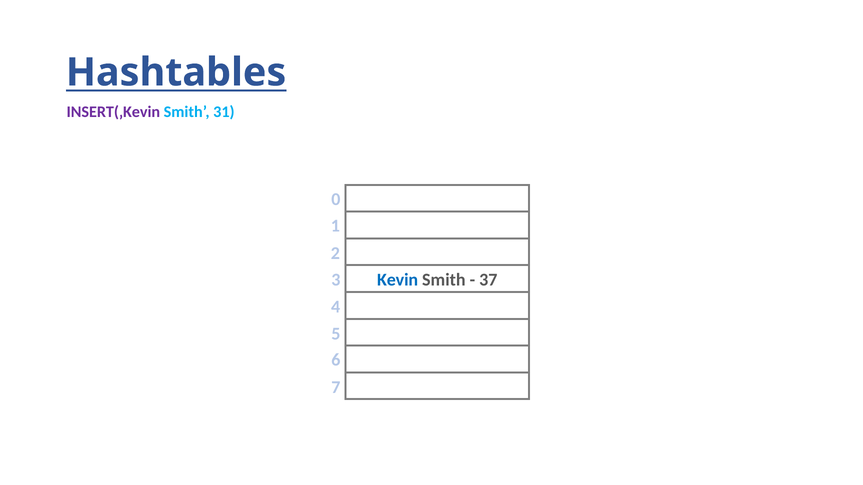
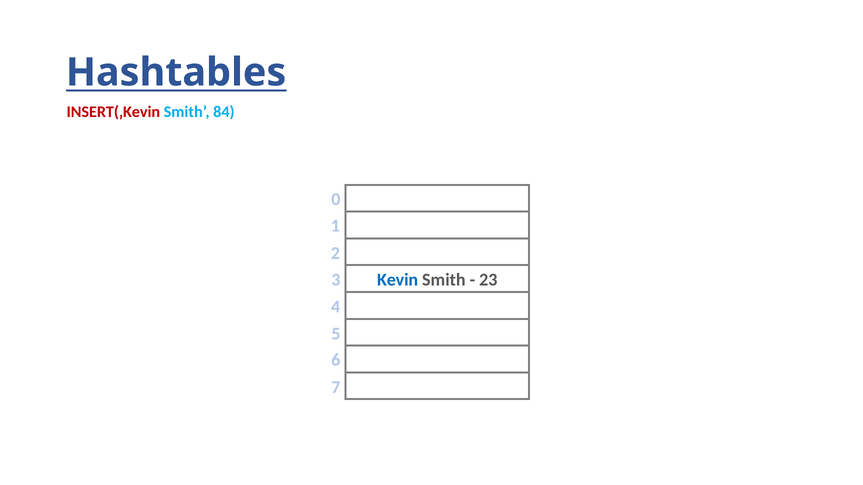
INSERT(‚Kevin colour: purple -> red (113, 112)
31: 31 -> 84 (224, 112)
37: 37 -> 23 (488, 280)
